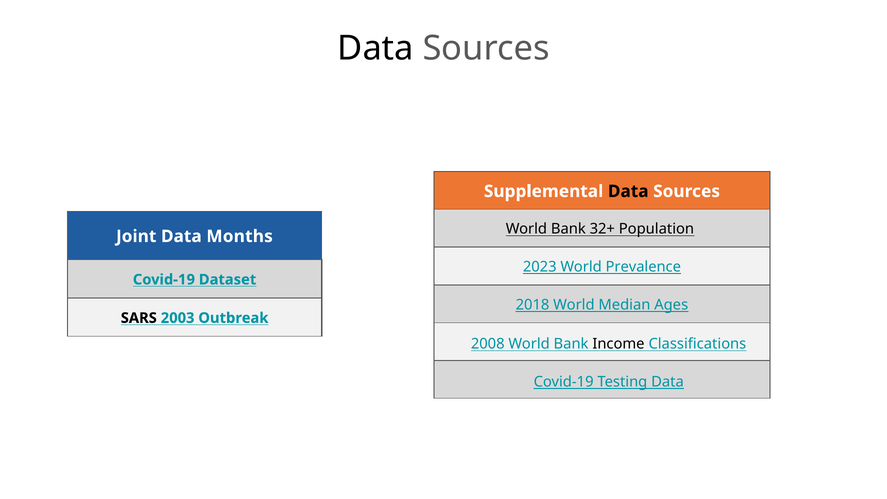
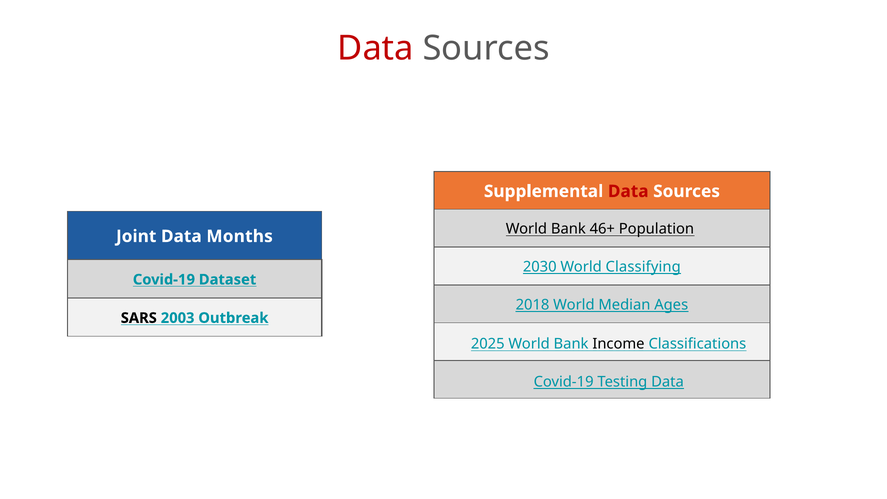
Data colour: black -> red (376, 48)
Data colour: black -> red (628, 191)
32+: 32+ -> 46+ (602, 229)
2023: 2023 -> 2030 (540, 267)
Prevalence: Prevalence -> Classifying (643, 267)
2008: 2008 -> 2025 (488, 344)
